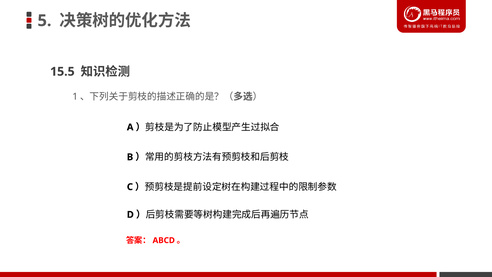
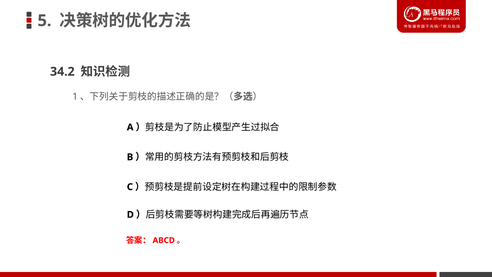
15.5: 15.5 -> 34.2 (62, 72)
